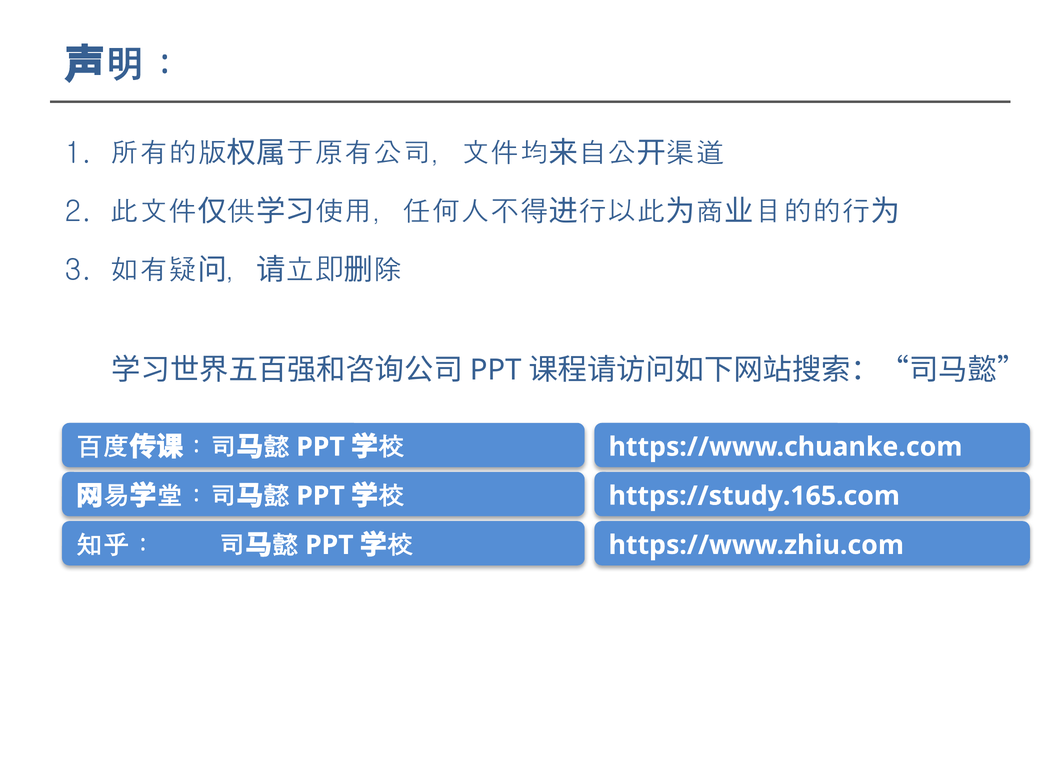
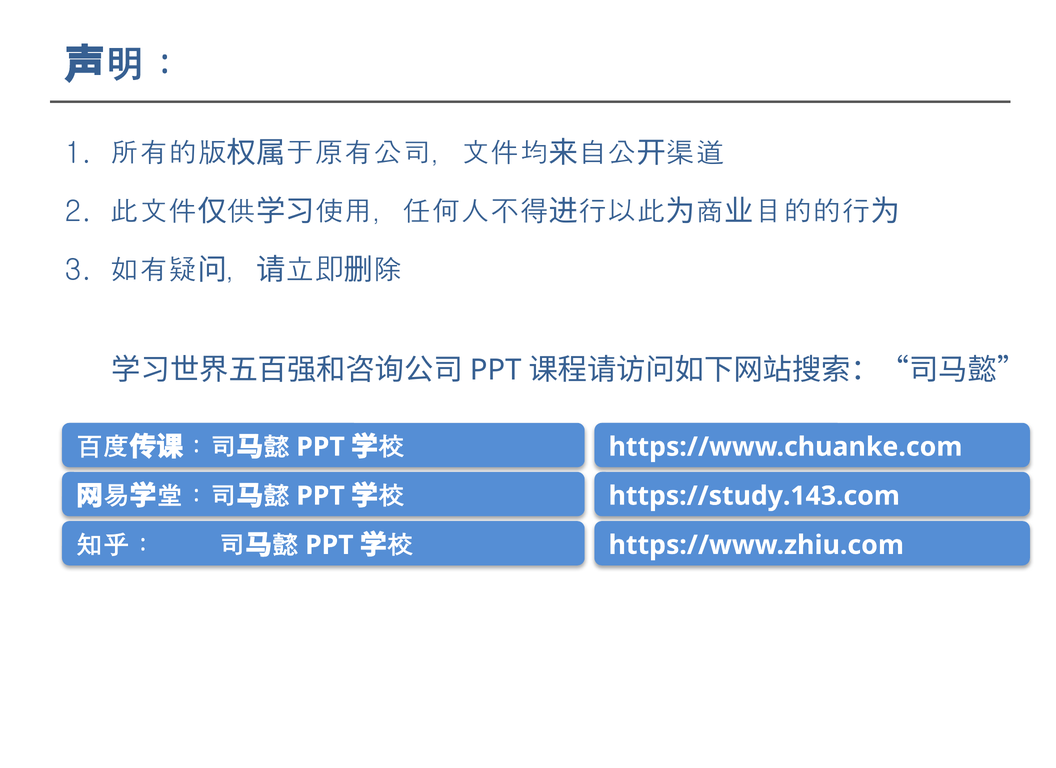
https://study.165.com: https://study.165.com -> https://study.143.com (754, 496)
